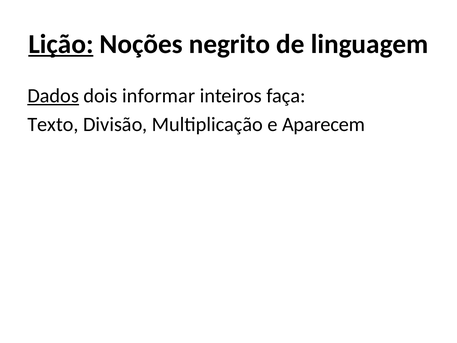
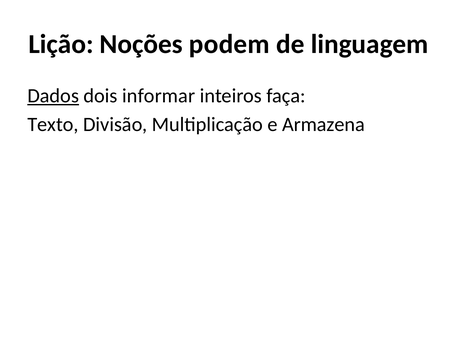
Lição underline: present -> none (61, 44)
negrito: negrito -> podem (229, 44)
Aparecem: Aparecem -> Armazena (323, 124)
